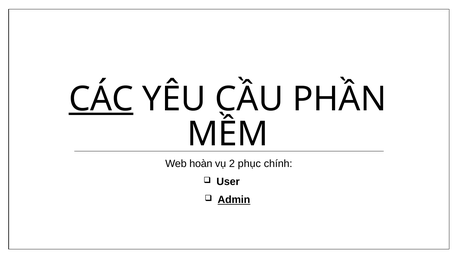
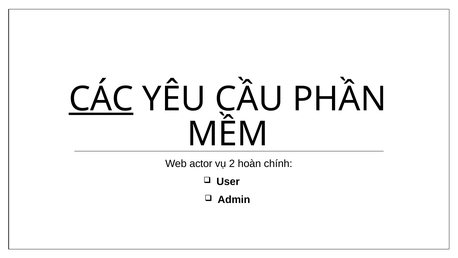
hoàn: hoàn -> actor (201, 163)
phục: phục -> hoàn (249, 163)
Admin underline: present -> none (234, 199)
